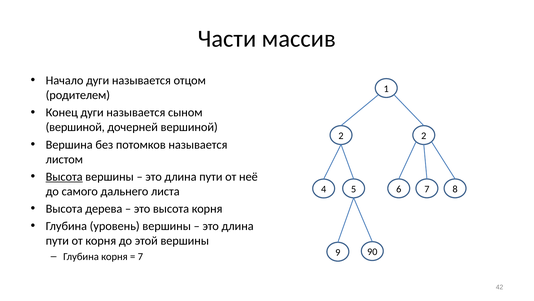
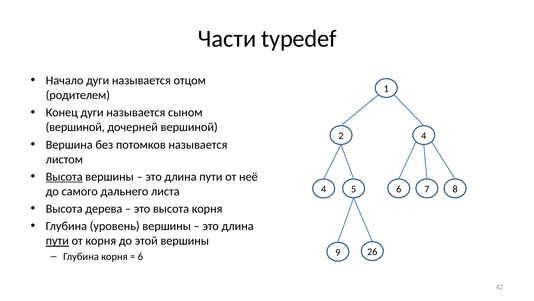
массив: массив -> typedef (299, 39)
2 2: 2 -> 4 (424, 135)
пути underline: none -> present (57, 240)
90: 90 -> 26 (372, 251)
7: 7 -> 6 (140, 256)
